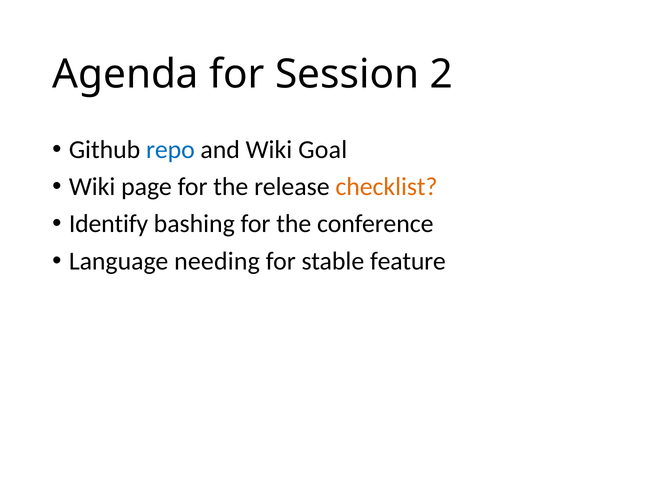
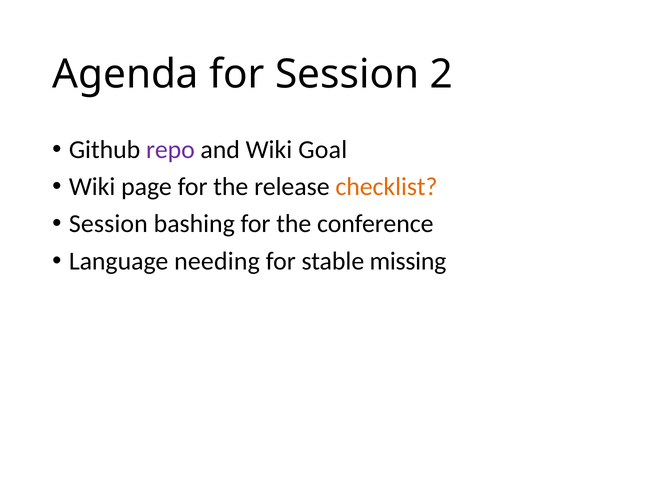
repo colour: blue -> purple (170, 150)
Identify: Identify -> Session (108, 224)
feature: feature -> missing (408, 261)
